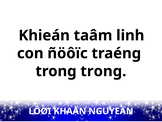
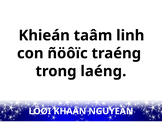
trong trong: trong -> laéng (103, 71)
